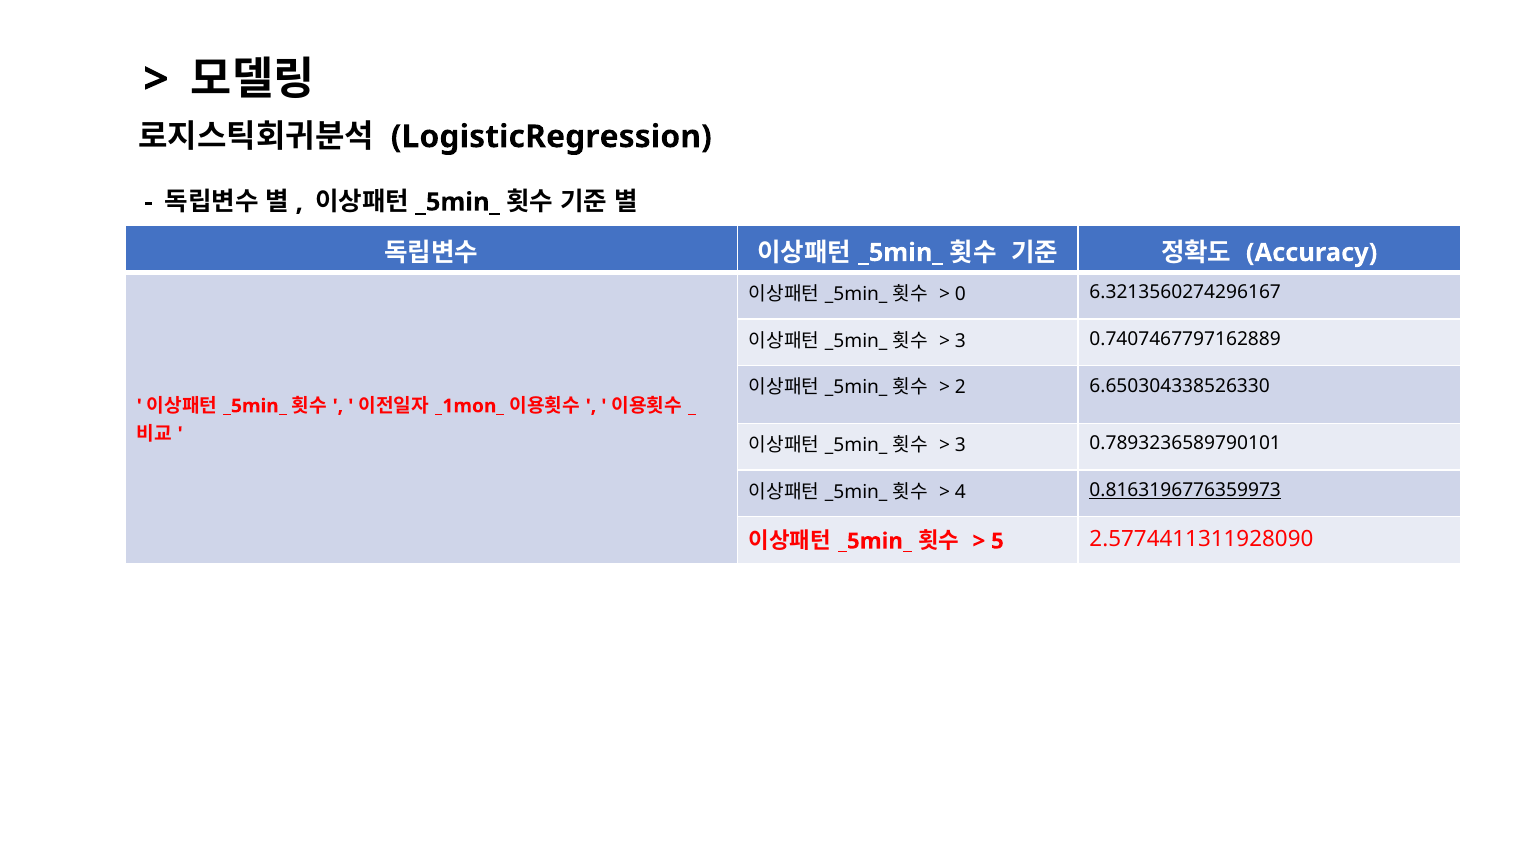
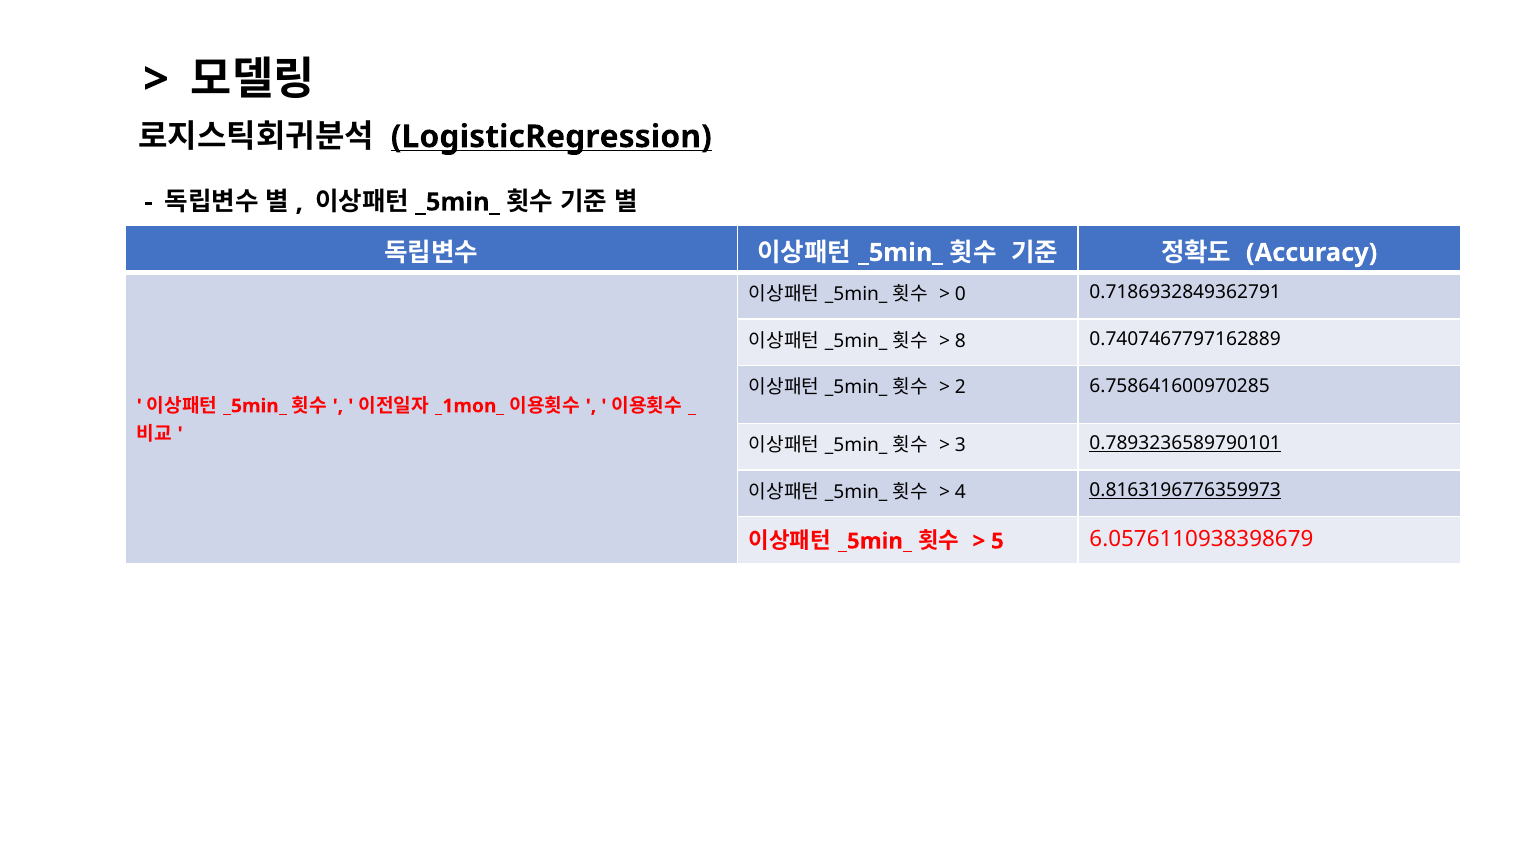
LogisticRegression underline: none -> present (551, 137)
6.3213560274296167: 6.3213560274296167 -> 0.7186932849362791 (1185, 293)
3: 3 -> 8 (960, 341)
6.650304338526330: 6.650304338526330 -> 6.758641600970285 (1180, 386)
0.7893236589790101 underline: none -> present (1185, 444)
2.5774411311928090: 2.5774411311928090 -> 6.0576110938398679 (1201, 539)
